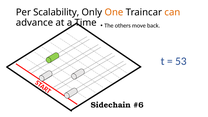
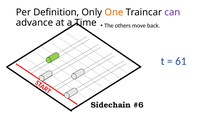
Scalability: Scalability -> Definition (56, 12)
can colour: orange -> purple (172, 12)
53: 53 -> 61 (181, 61)
